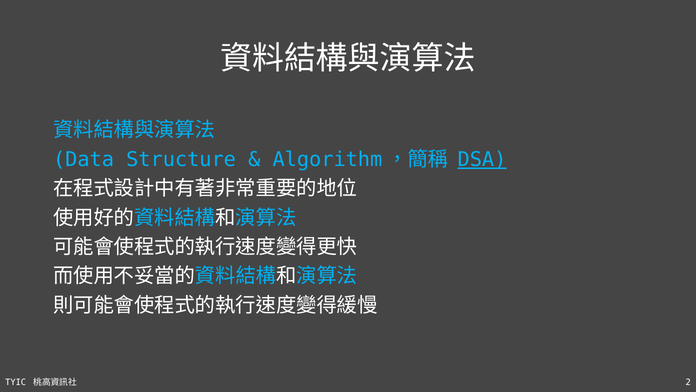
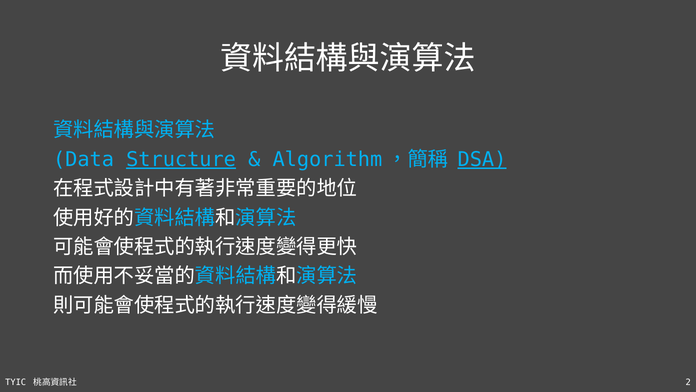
Structure underline: none -> present (181, 159)
